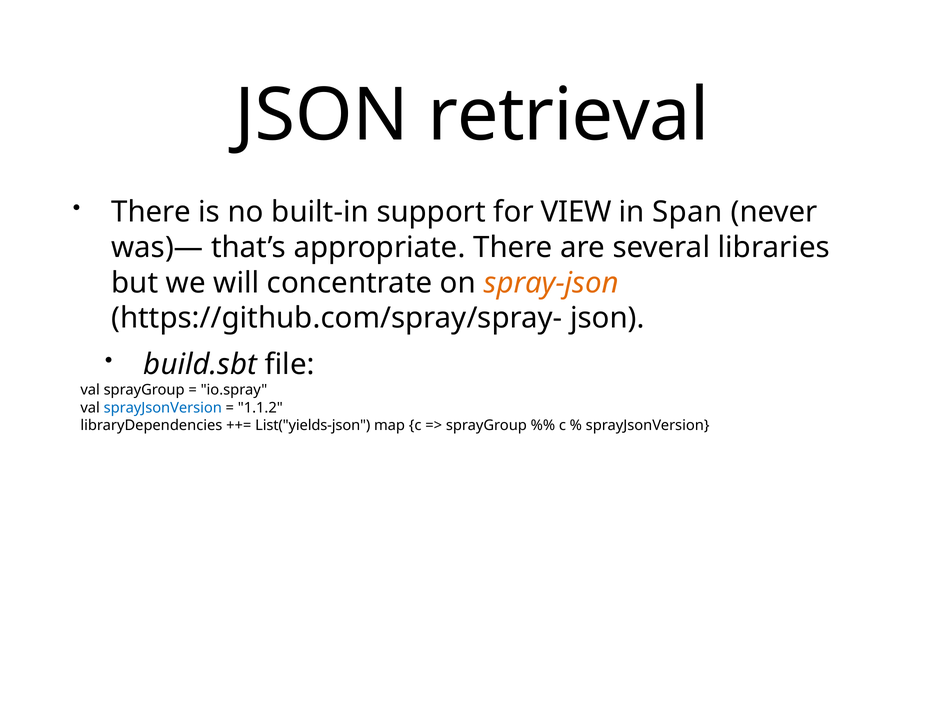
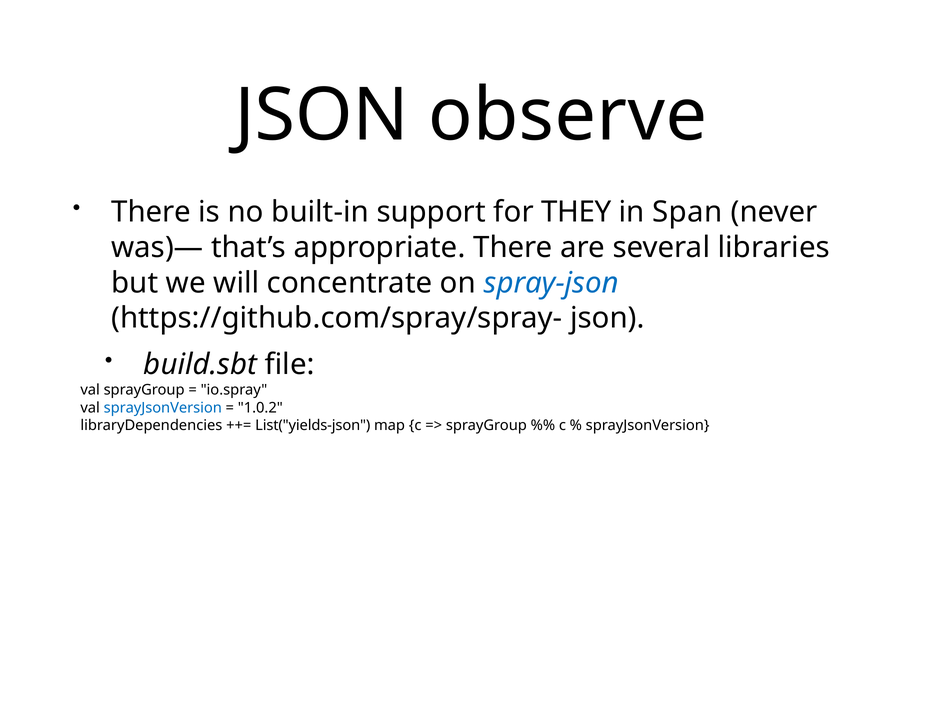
retrieval: retrieval -> observe (568, 116)
VIEW: VIEW -> THEY (576, 212)
spray-json colour: orange -> blue (551, 283)
1.1.2: 1.1.2 -> 1.0.2 (260, 408)
